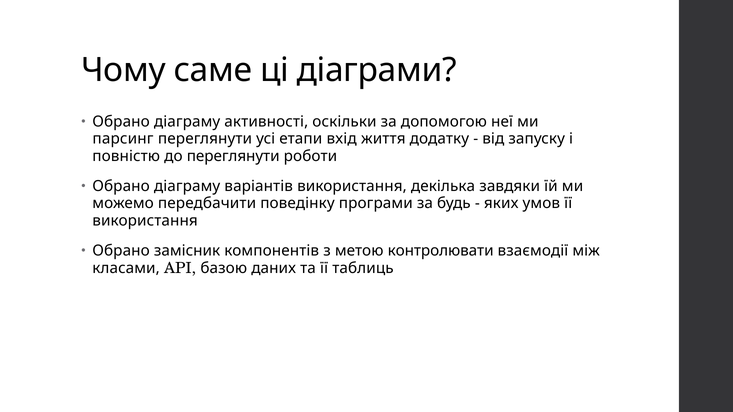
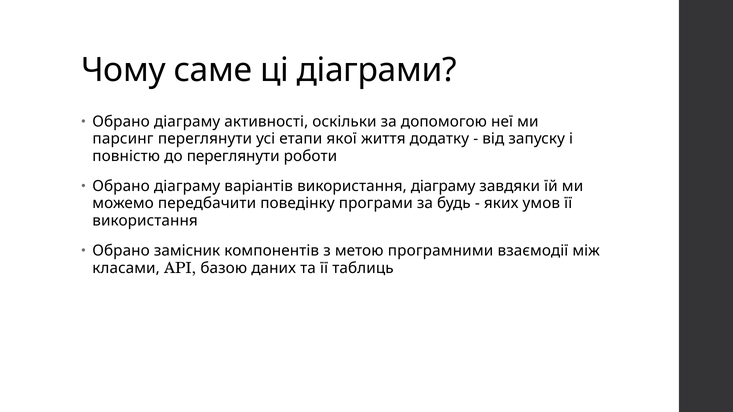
вхід: вхід -> якої (342, 139)
використання декілька: декілька -> діаграму (443, 186)
контролювати: контролювати -> програмними (441, 251)
